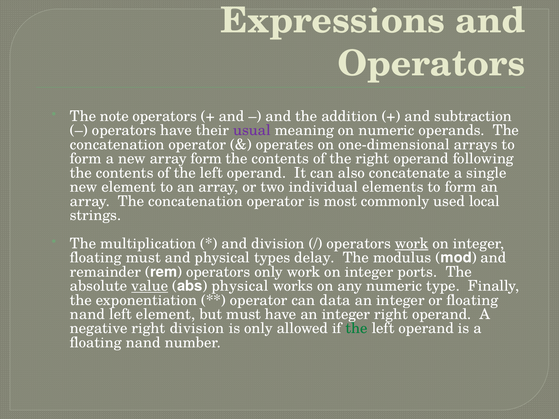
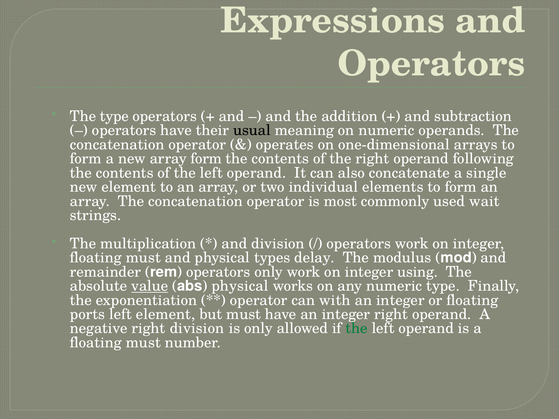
The note: note -> type (114, 116)
usual colour: purple -> black (252, 131)
local: local -> wait (484, 201)
work underline: present -> none (412, 244)
ports: ports -> using (418, 272)
data: data -> with (335, 300)
nand: nand -> ports (87, 314)
nand: nand -> must (143, 343)
